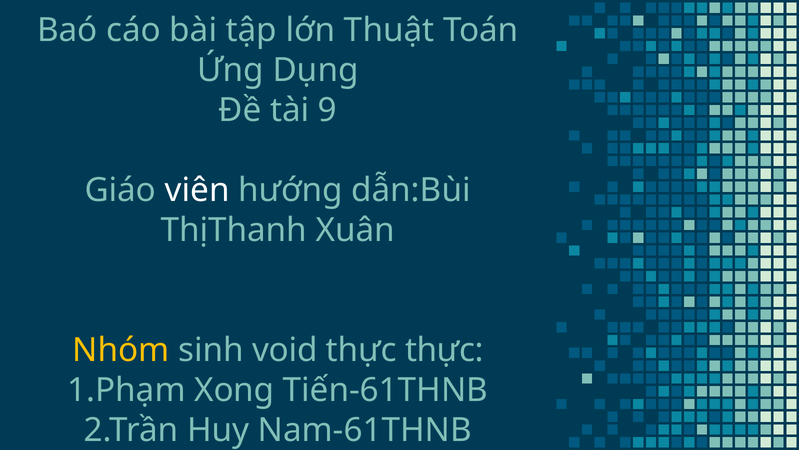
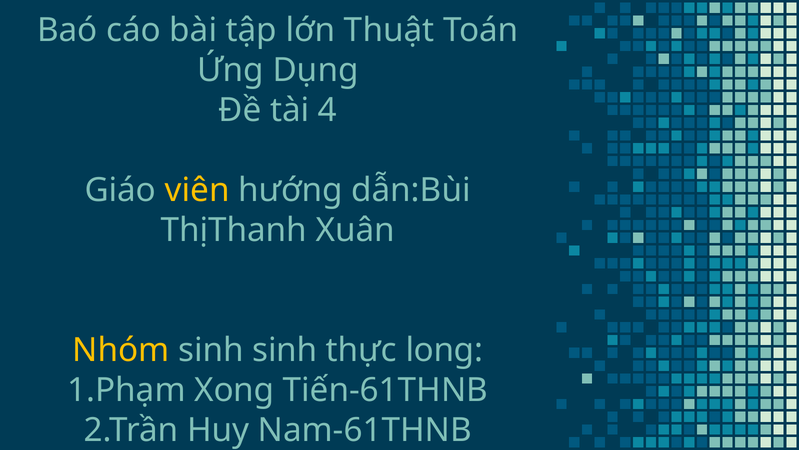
9: 9 -> 4 (327, 110)
viên colour: white -> yellow (197, 190)
sinh void: void -> sinh (285, 350)
thực thực: thực -> long (444, 350)
